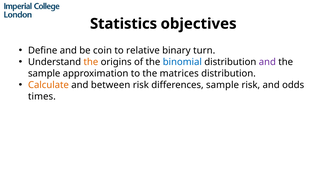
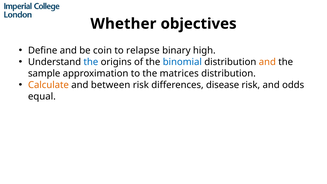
Statistics: Statistics -> Whether (123, 24)
relative: relative -> relapse (143, 51)
turn: turn -> high (204, 51)
the colour: orange -> blue (91, 62)
and colour: purple -> orange (267, 62)
differences sample: sample -> disease (223, 85)
times: times -> equal (42, 96)
